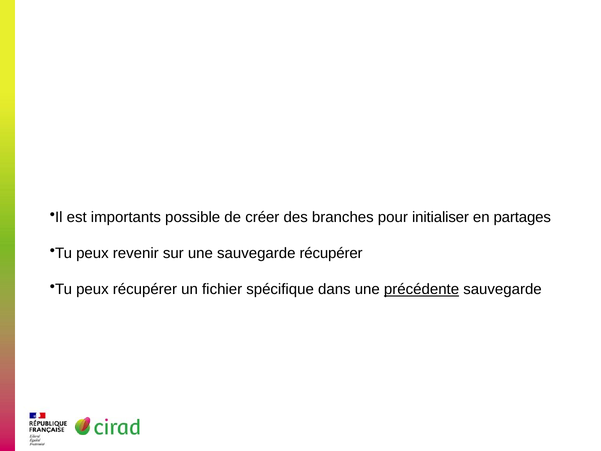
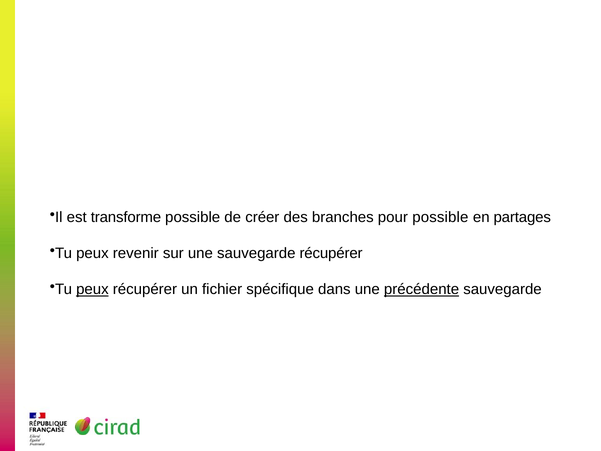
importants: importants -> transforme (126, 217)
pour initialiser: initialiser -> possible (440, 217)
peux underline: none -> present (92, 289)
